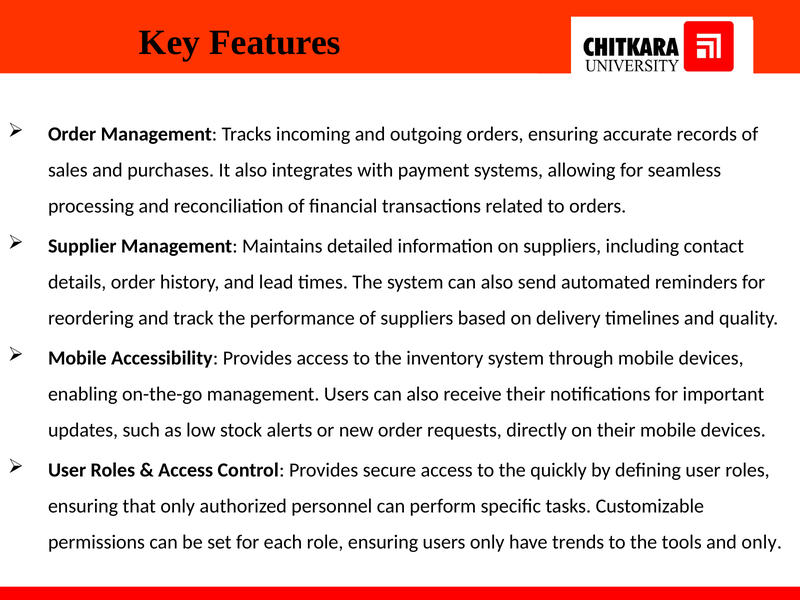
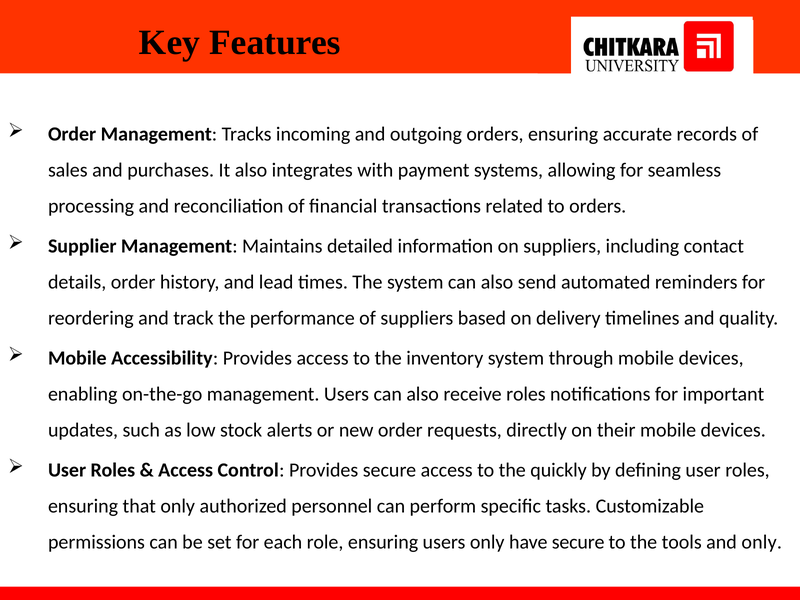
receive their: their -> roles (526, 394)
have trends: trends -> secure (578, 542)
